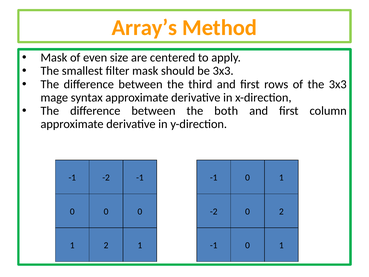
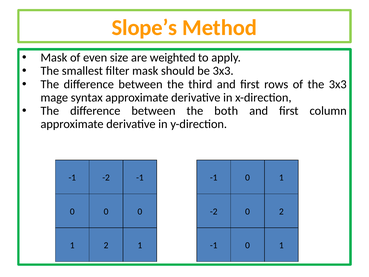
Array’s: Array’s -> Slope’s (144, 28)
centered: centered -> weighted (173, 58)
